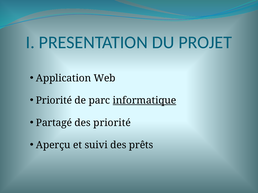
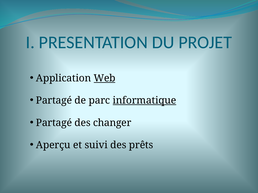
Web underline: none -> present (105, 78)
Priorité: Priorité -> Partagé (54, 101)
des priorité: priorité -> changer (112, 123)
